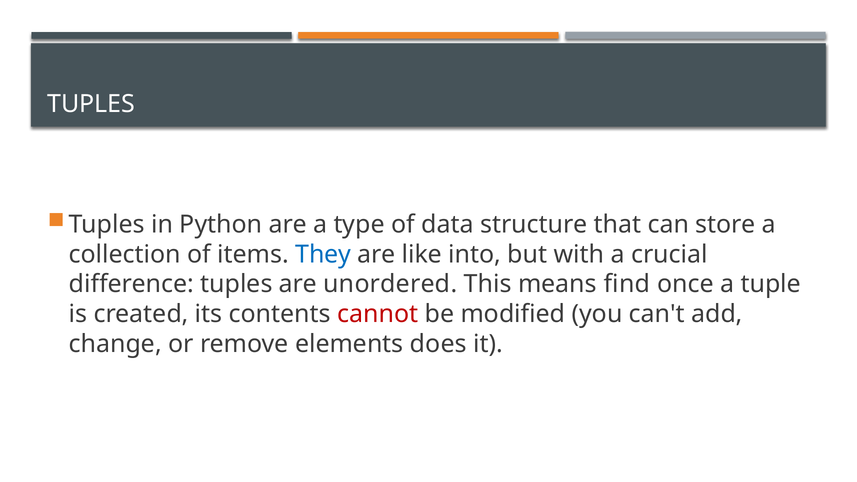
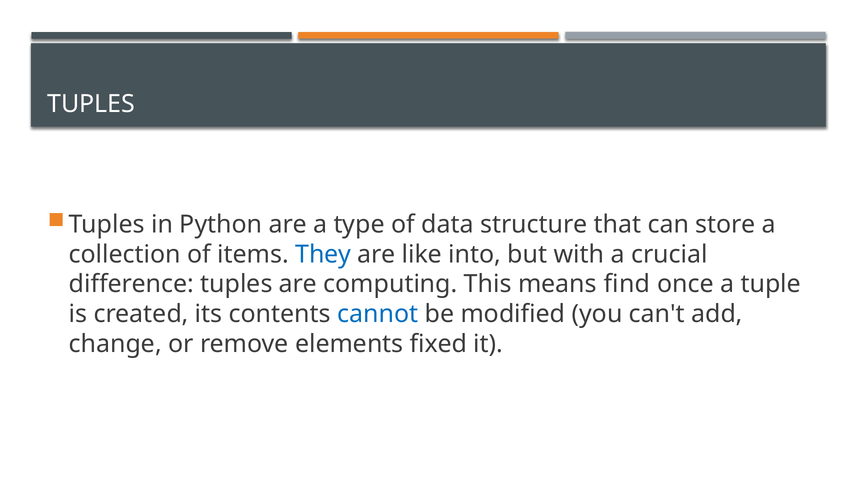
unordered: unordered -> computing (390, 284)
cannot colour: red -> blue (378, 314)
does: does -> fixed (438, 344)
